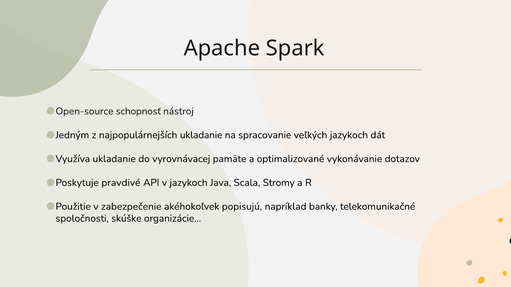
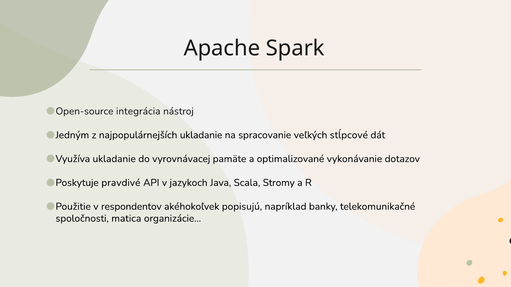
schopnosť: schopnosť -> integrácia (138, 111)
veľkých jazykoch: jazykoch -> stĺpcové (349, 135)
zabezpečenie: zabezpečenie -> respondentov (131, 207)
skúške: skúške -> matica (126, 219)
